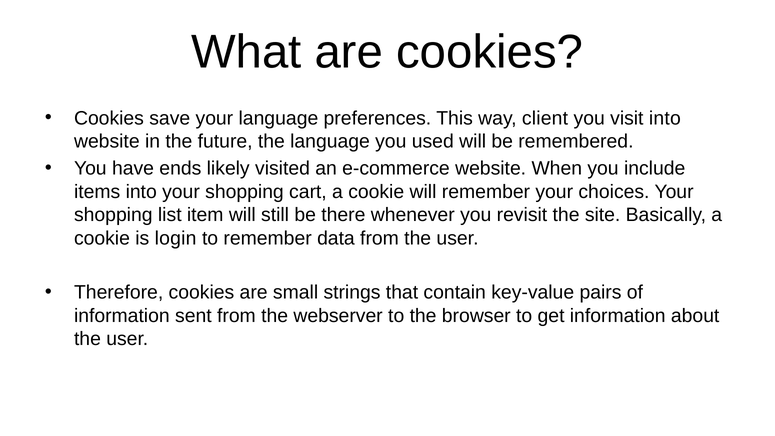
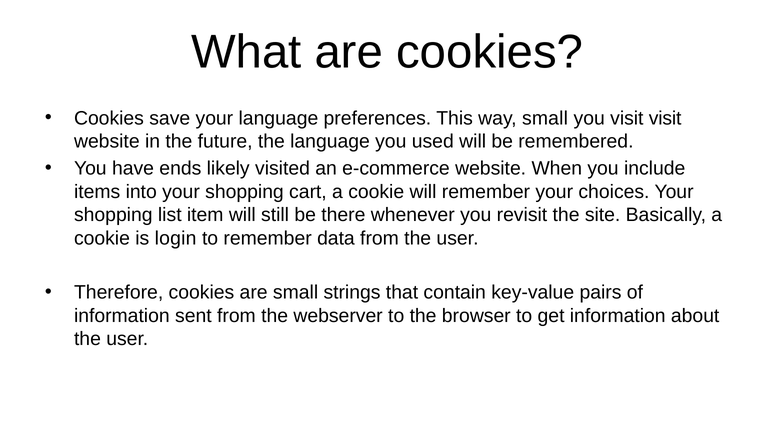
way client: client -> small (545, 118)
visit into: into -> visit (665, 118)
